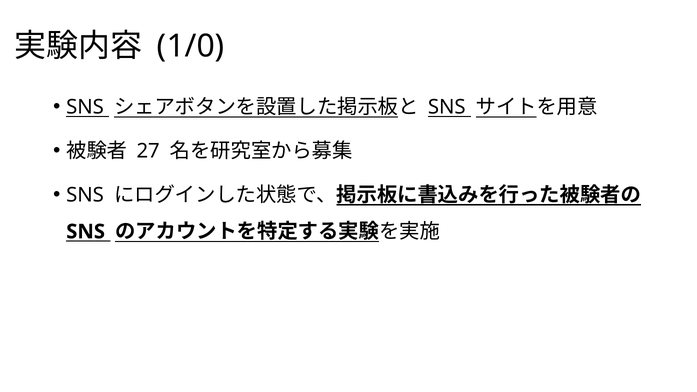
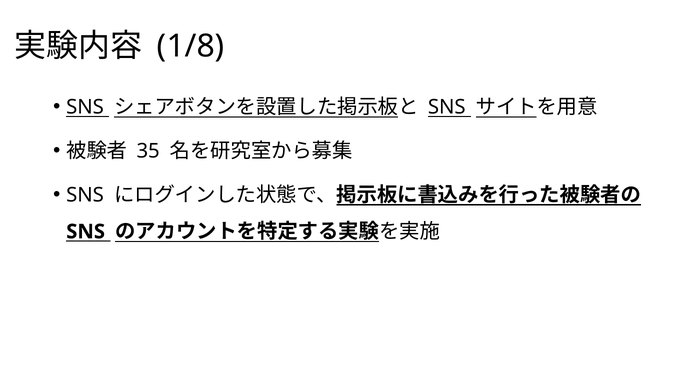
1/0: 1/0 -> 1/8 (191, 46)
27: 27 -> 35 (148, 151)
